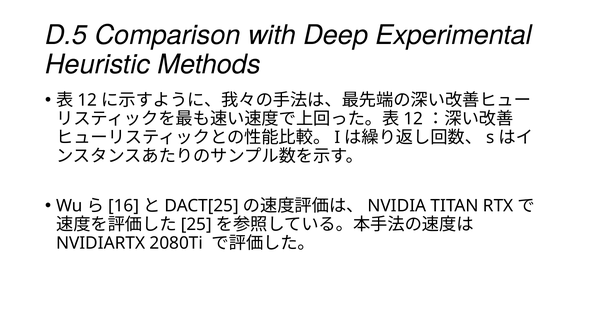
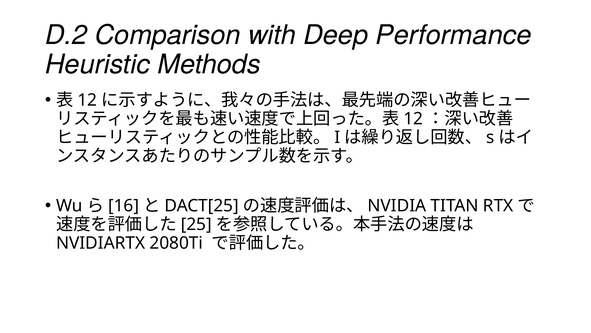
D.5: D.5 -> D.2 (66, 35)
Experimental: Experimental -> Performance (454, 35)
